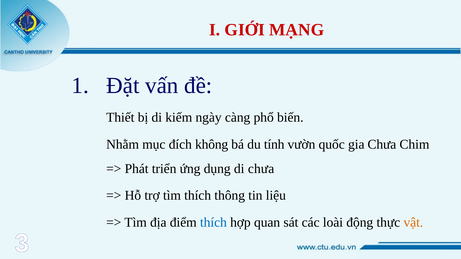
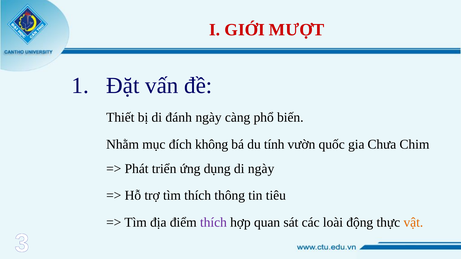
MẠNG: MẠNG -> MƯỢT (297, 30)
kiếm: kiếm -> đánh (179, 118)
di chưa: chưa -> ngày (261, 169)
liệu: liệu -> tiêu (276, 196)
thích colour: blue -> purple (213, 223)
